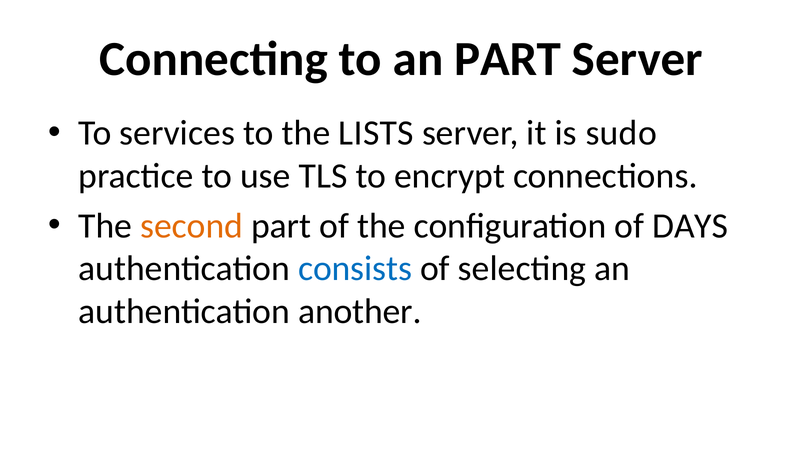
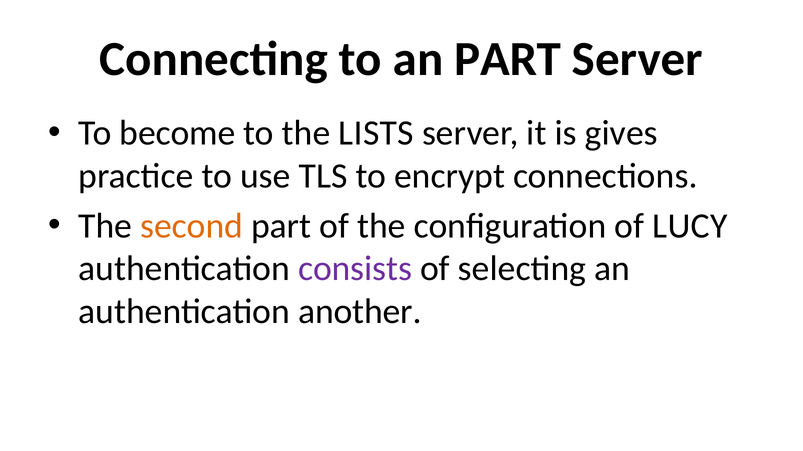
services: services -> become (177, 133)
sudo: sudo -> gives (621, 133)
DAYS: DAYS -> LUCY (690, 226)
consists colour: blue -> purple (355, 269)
